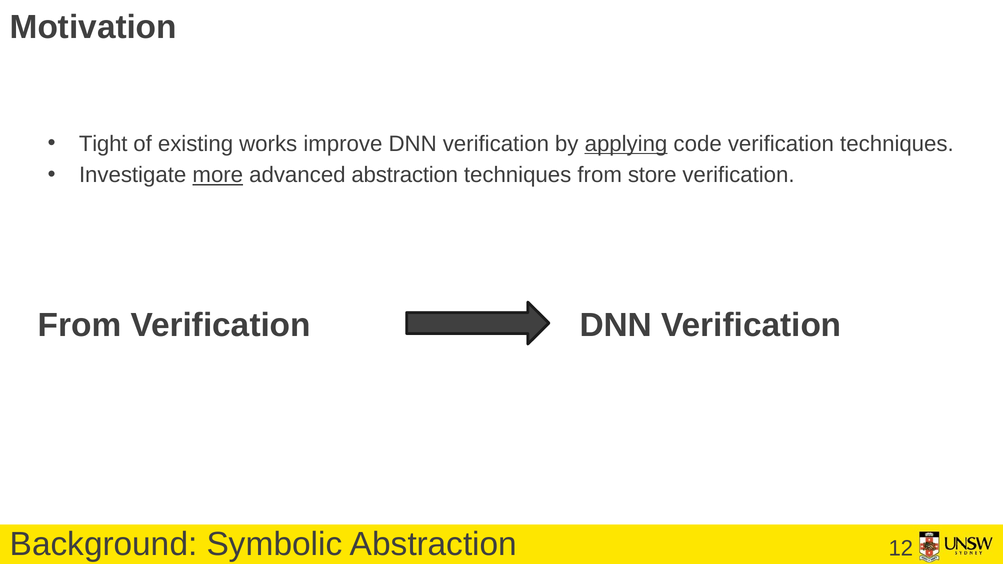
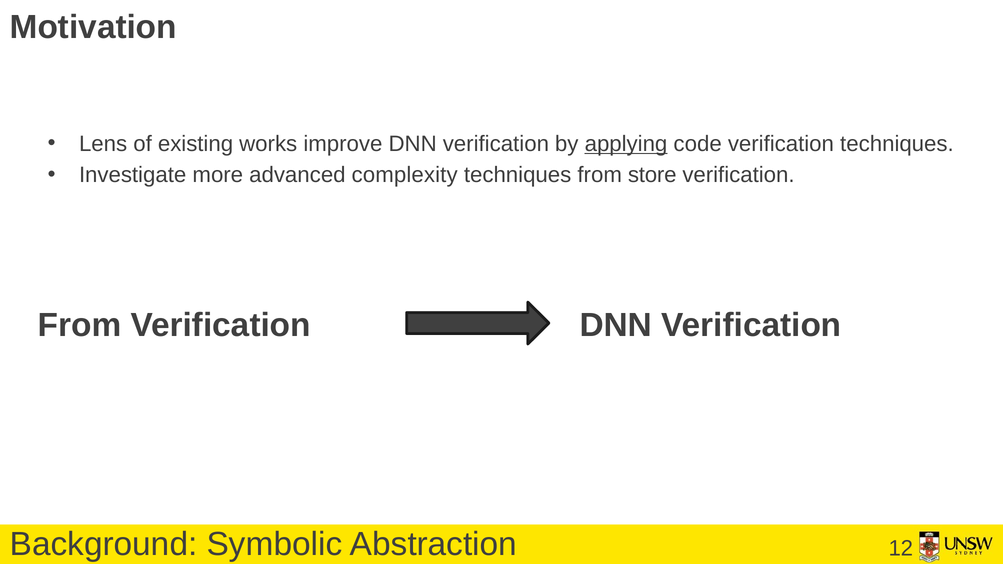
Tight: Tight -> Lens (103, 144)
more underline: present -> none (218, 175)
advanced abstraction: abstraction -> complexity (405, 175)
